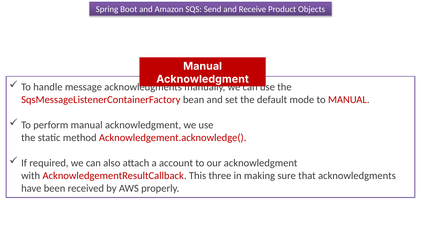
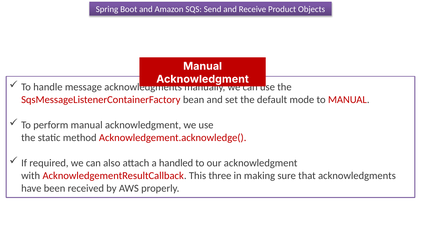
account: account -> handled (176, 163)
